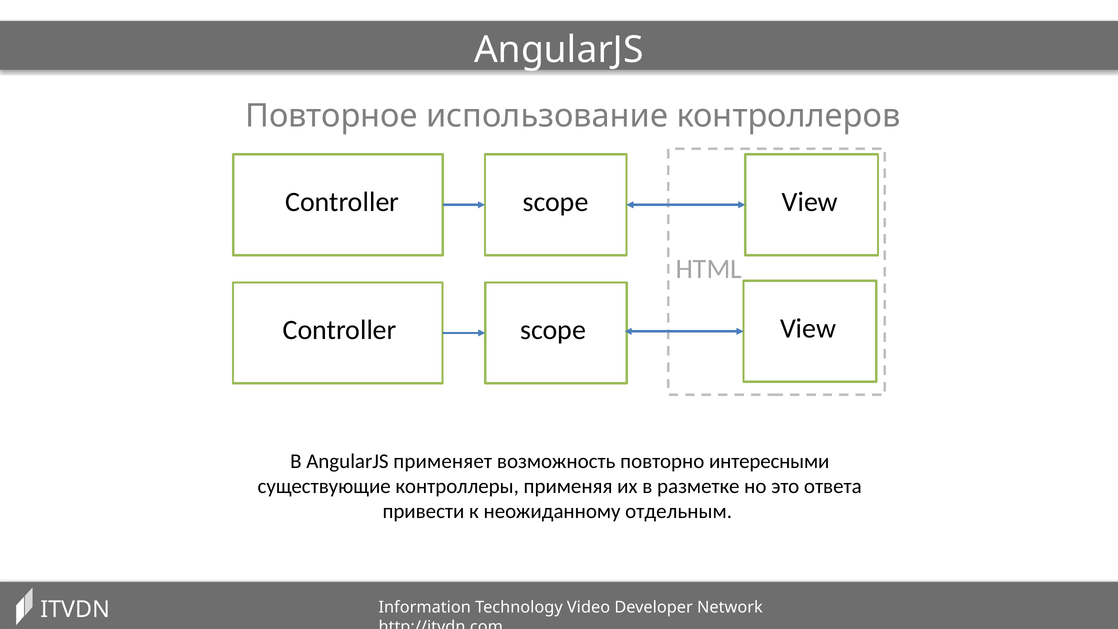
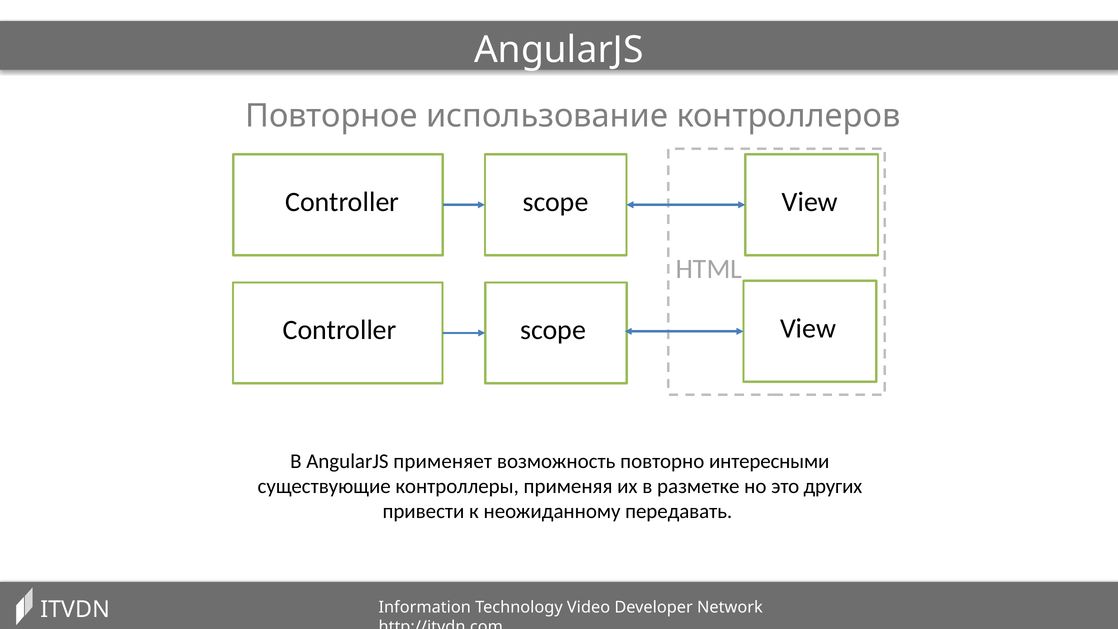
ответа: ответа -> других (833, 486)
отдельным: отдельным -> передавать (679, 511)
